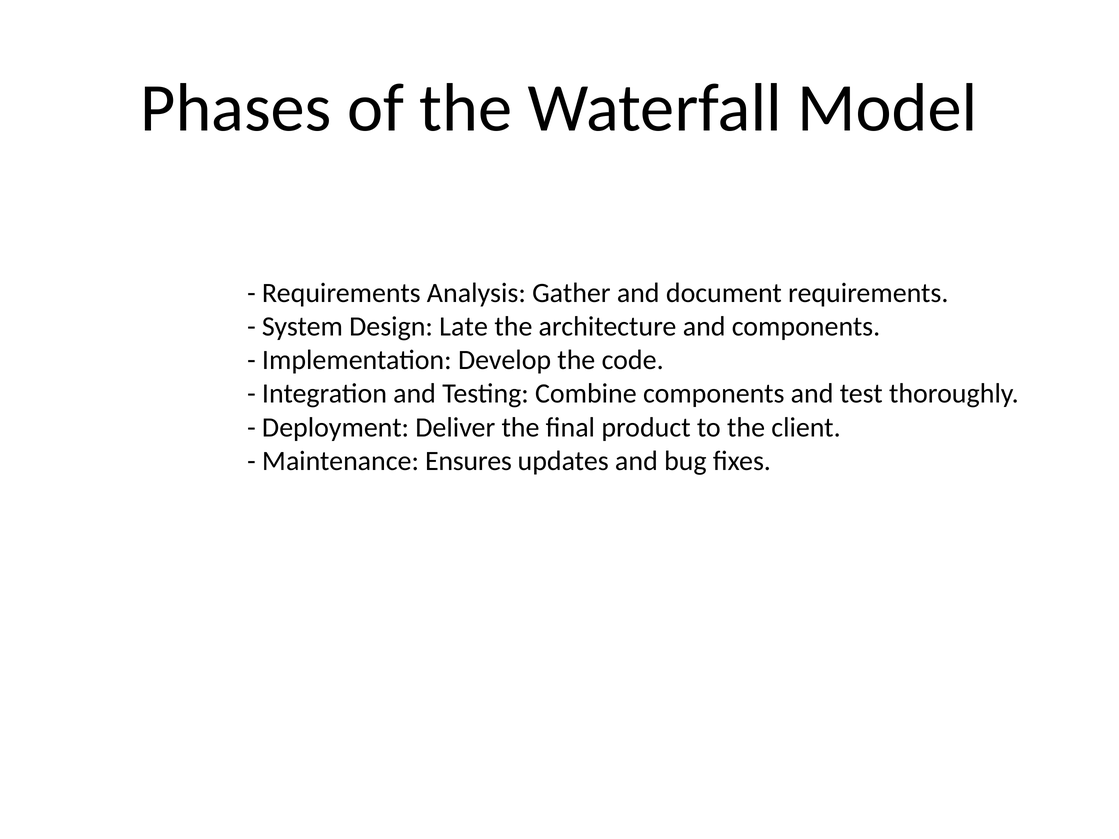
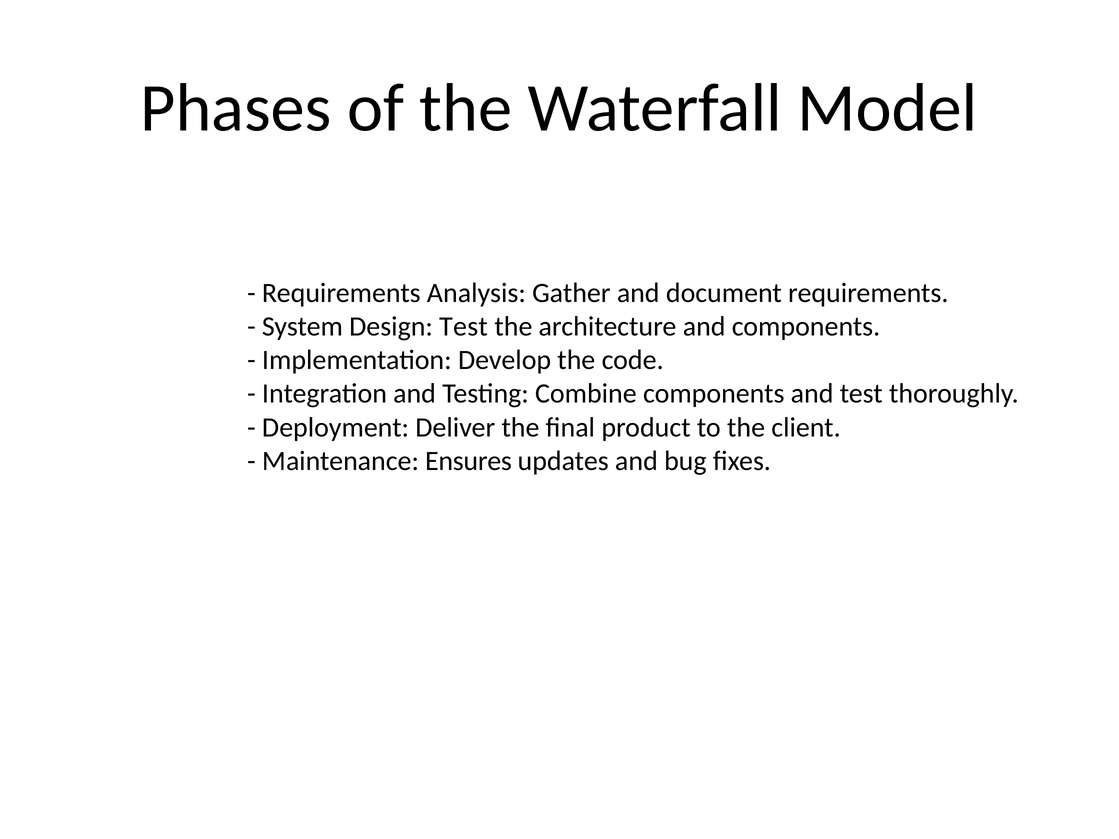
Design Late: Late -> Test (463, 327)
